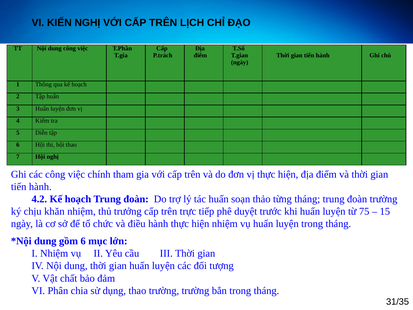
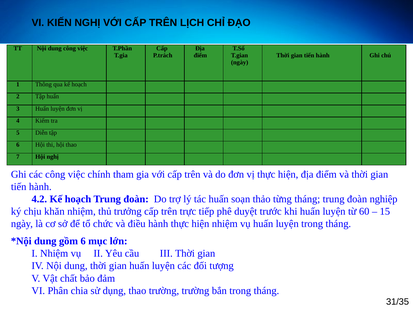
đoàn trường: trường -> nghiệp (384, 199)
75: 75 -> 60 (364, 211)
